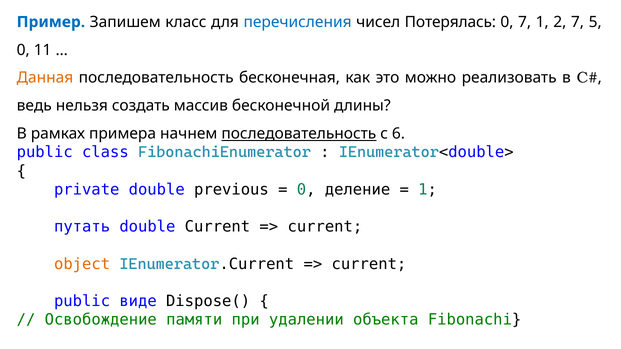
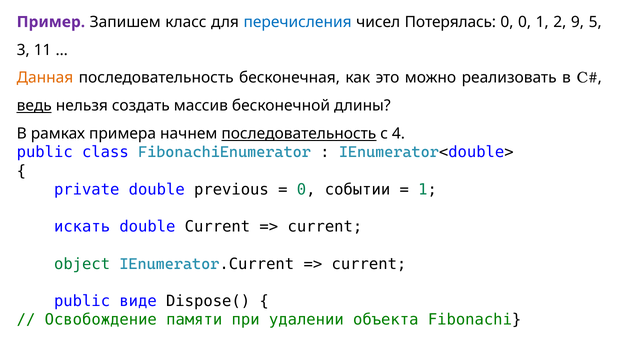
Пример colour: blue -> purple (51, 22)
0 7: 7 -> 0 (525, 22)
2 7: 7 -> 9 (578, 22)
0: 0 -> 3 (23, 50)
ведь underline: none -> present (34, 106)
6: 6 -> 4 (398, 134)
деление: деление -> событии (358, 190)
путать: путать -> искать (82, 227)
object colour: orange -> green (82, 264)
